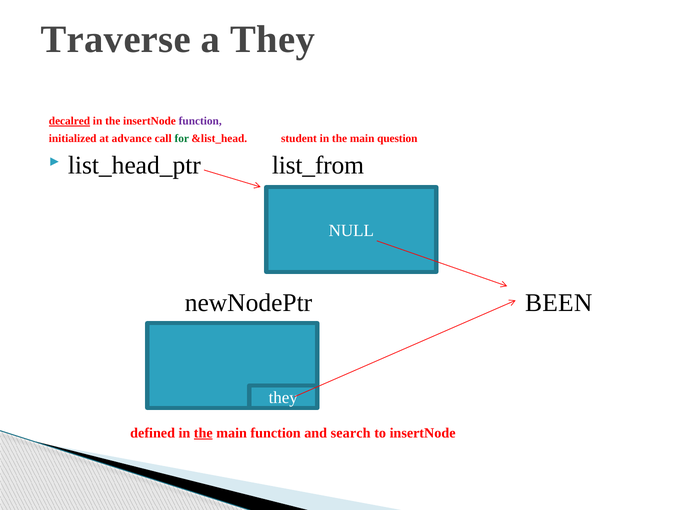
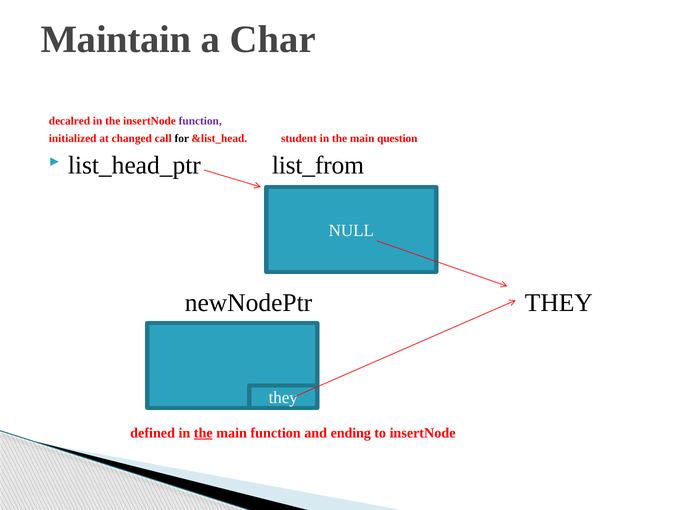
Traverse: Traverse -> Maintain (116, 40)
a They: They -> Char (273, 40)
decalred underline: present -> none (69, 121)
advance: advance -> changed (132, 138)
for colour: green -> black (182, 138)
newNodePtr BEEN: BEEN -> THEY (559, 303)
search: search -> ending (351, 433)
